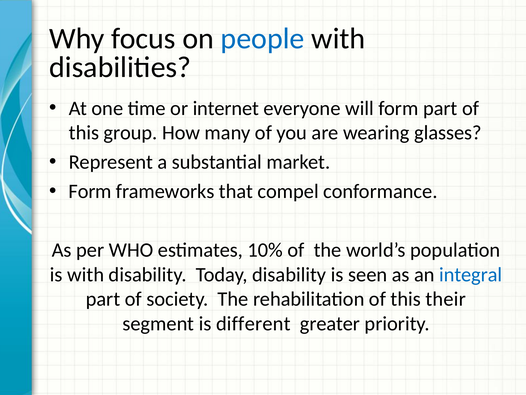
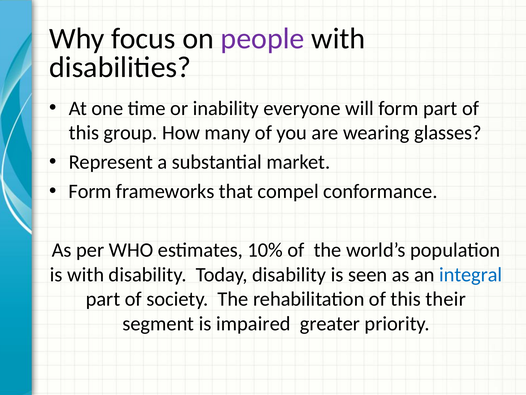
people colour: blue -> purple (263, 38)
internet: internet -> inability (226, 108)
different: different -> impaired (253, 323)
